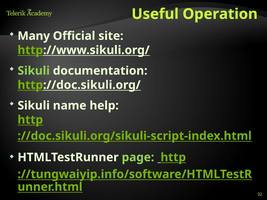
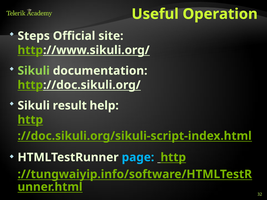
Many: Many -> Steps (34, 36)
name: name -> result (70, 106)
page colour: light green -> light blue (138, 157)
